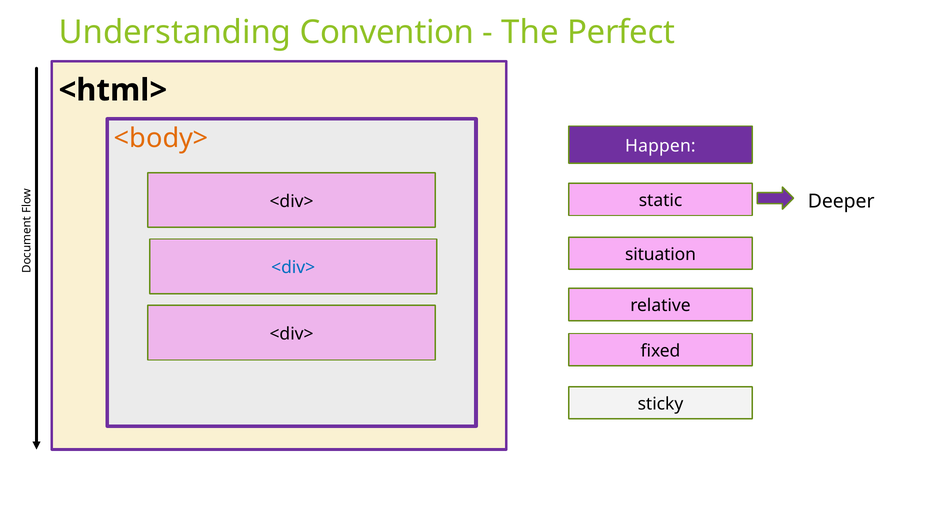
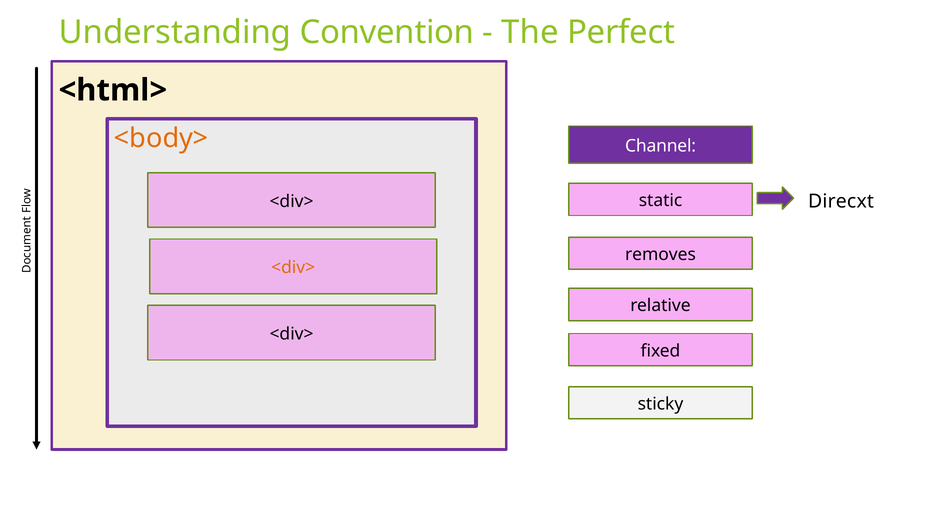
Happen: Happen -> Channel (661, 146)
Deeper: Deeper -> Direcxt (841, 202)
situation: situation -> removes (660, 255)
<div> colour: blue -> orange (293, 268)
